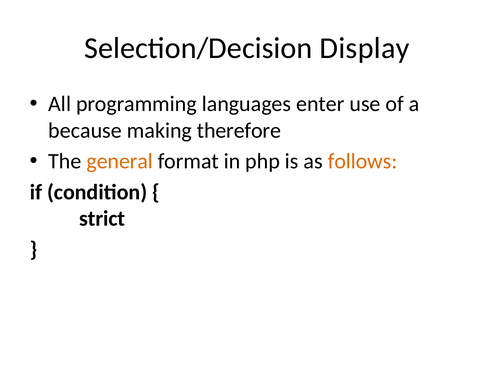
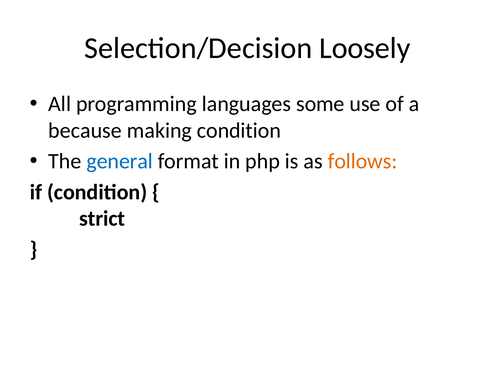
Display: Display -> Loosely (365, 48)
enter: enter -> some (320, 104)
making therefore: therefore -> condition (239, 130)
general colour: orange -> blue (120, 161)
